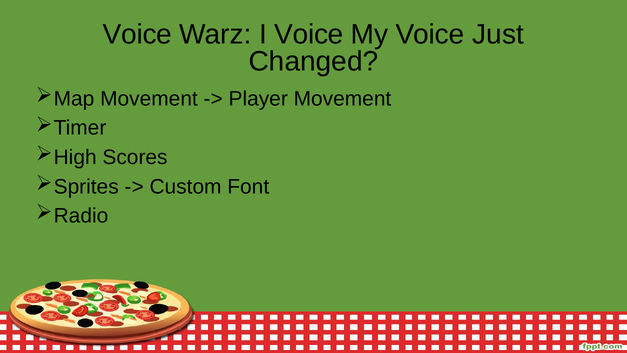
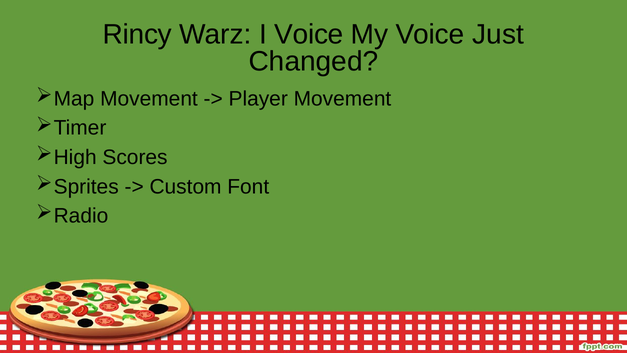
Voice: Voice -> Rincy (137, 34)
